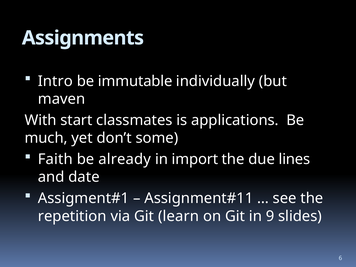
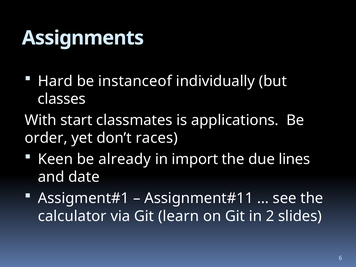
Intro: Intro -> Hard (55, 81)
immutable: immutable -> instanceof (135, 81)
maven: maven -> classes (62, 99)
much: much -> order (46, 138)
some: some -> races (157, 138)
Faith: Faith -> Keen (55, 159)
repetition: repetition -> calculator (72, 216)
9: 9 -> 2 (270, 216)
